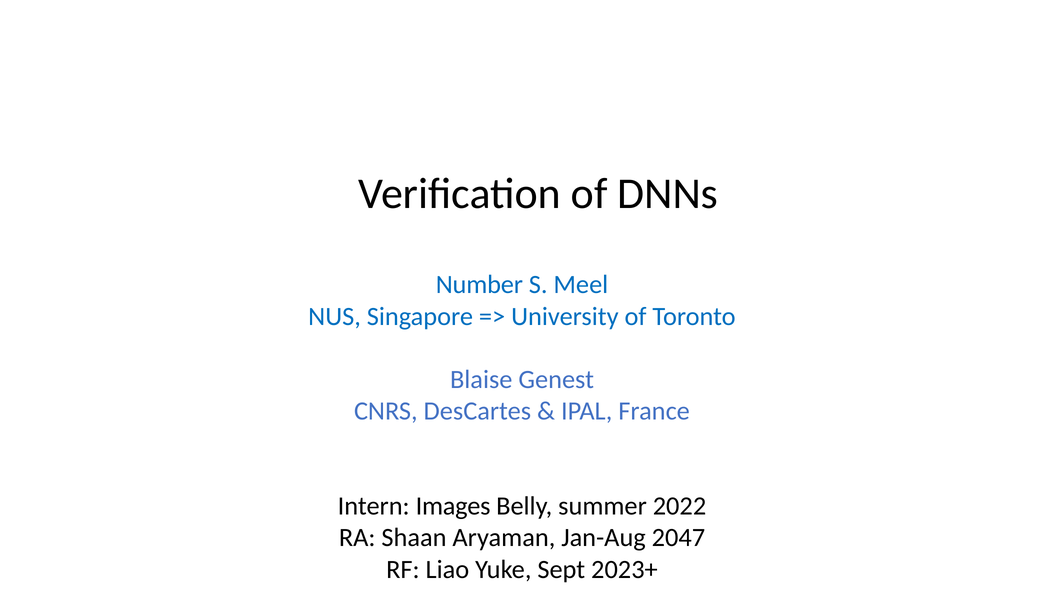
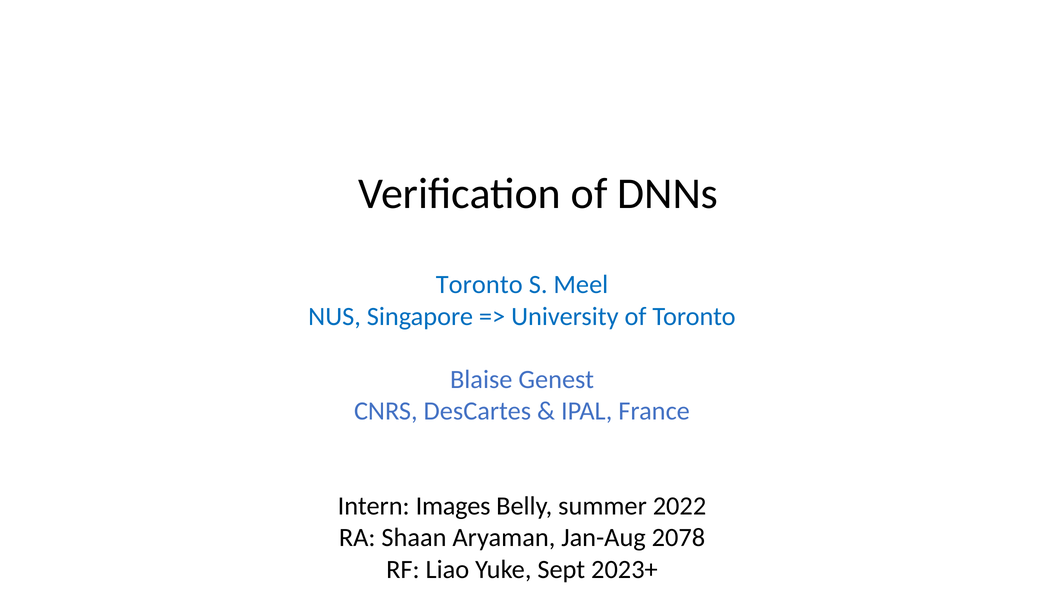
Number: Number -> Toronto (479, 285)
2047: 2047 -> 2078 (678, 538)
